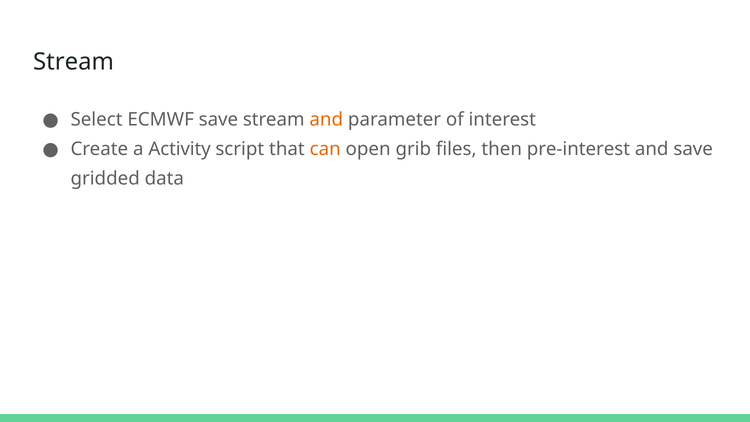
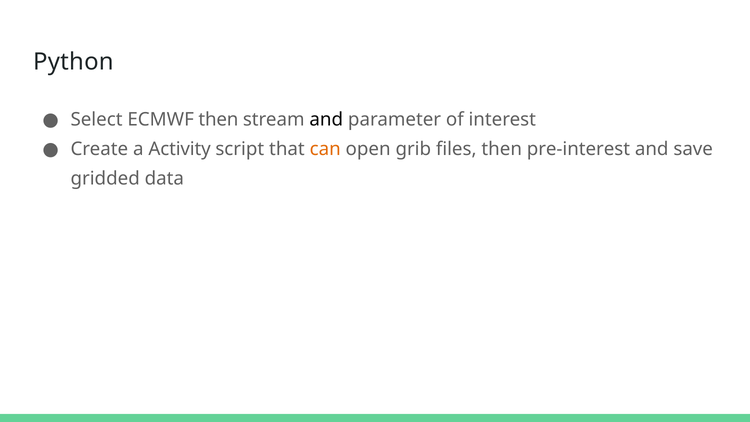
Stream: Stream -> Python (73, 62)
ECMWF save: save -> then (218, 120)
and colour: orange -> black (326, 120)
